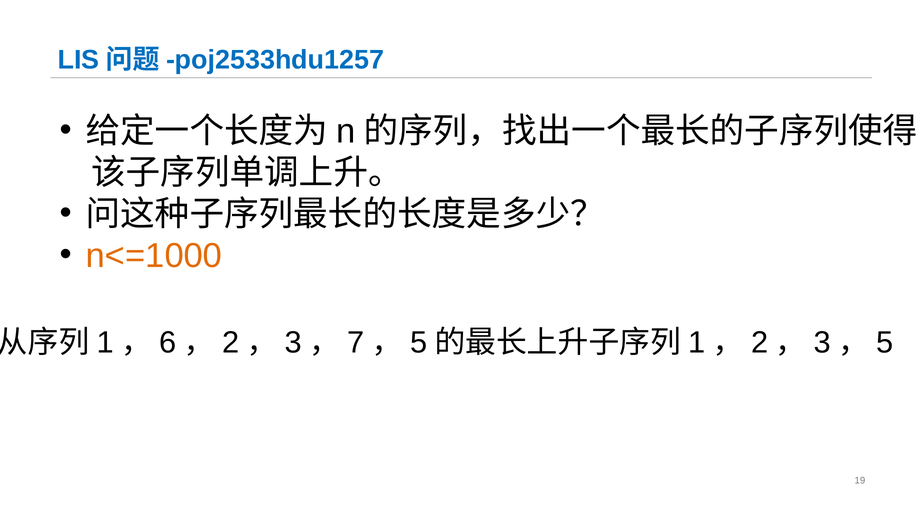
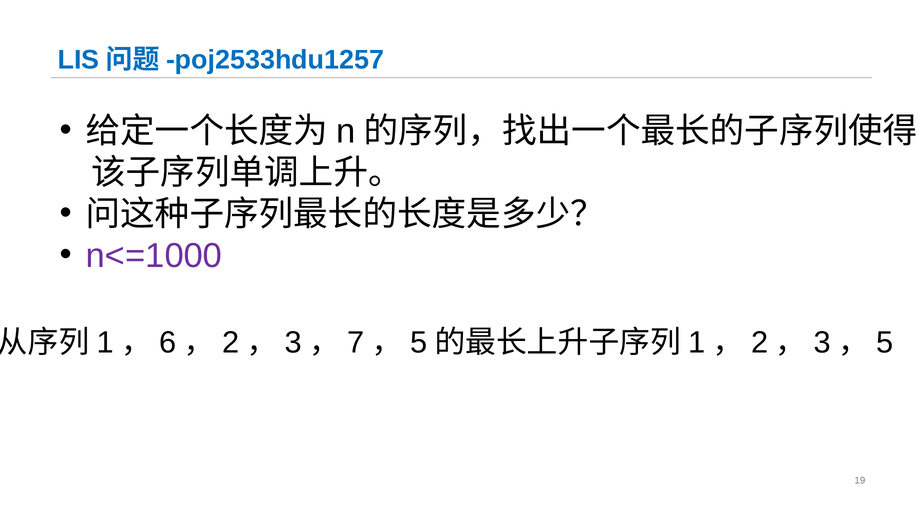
n<=1000 colour: orange -> purple (154, 256)
